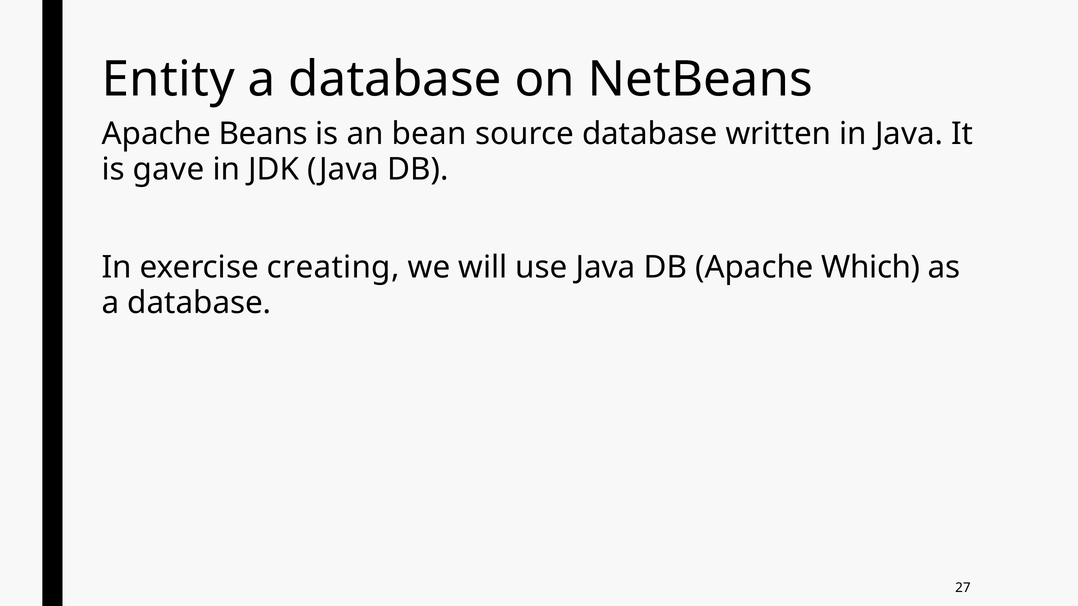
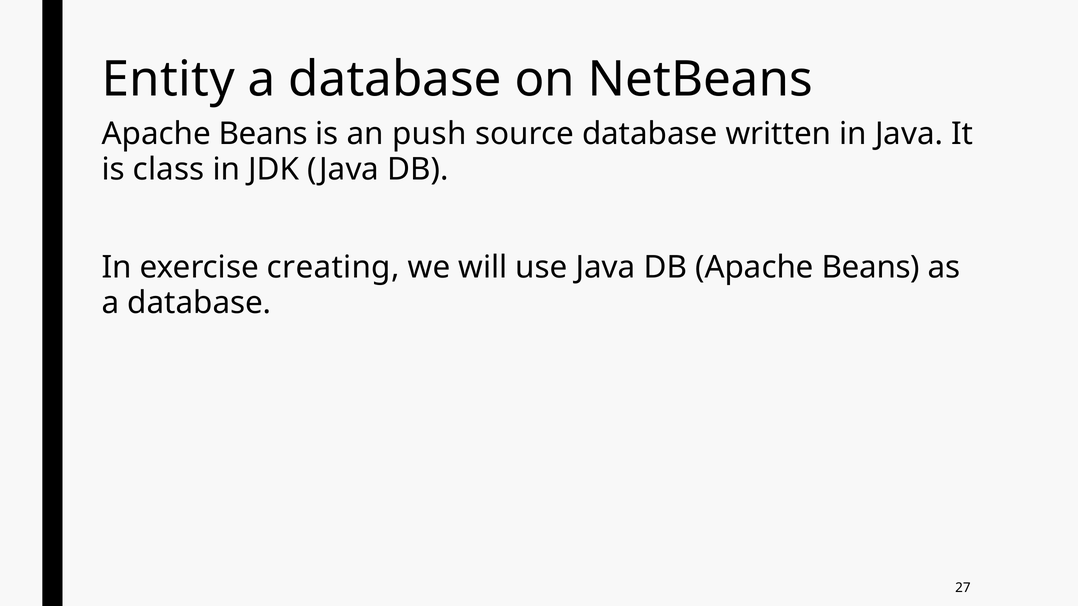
bean: bean -> push (429, 134)
gave: gave -> class (169, 169)
DB Apache Which: Which -> Beans (871, 267)
